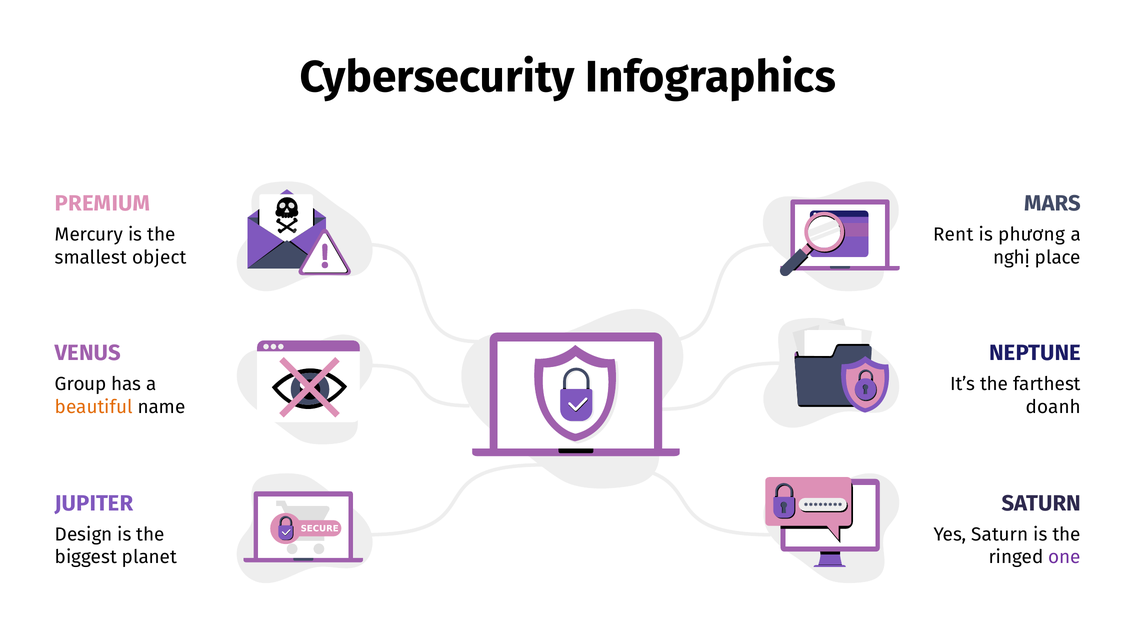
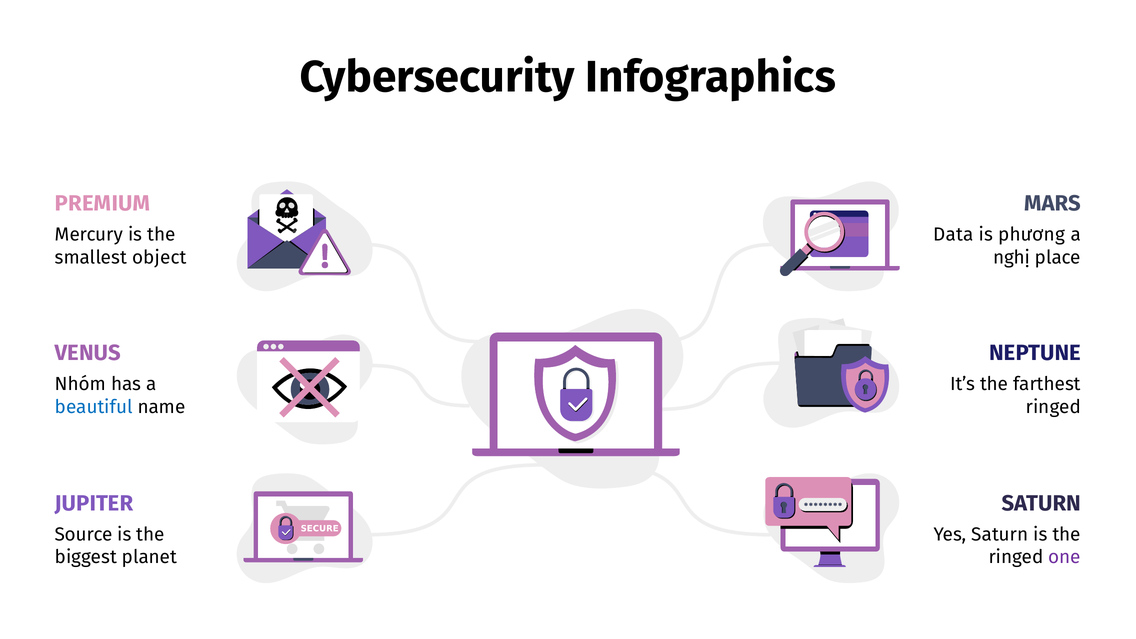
Rent: Rent -> Data (953, 235)
Group: Group -> Nhóm (81, 384)
beautiful colour: orange -> blue (94, 407)
doanh: doanh -> ringed (1053, 407)
Design: Design -> Source (84, 534)
